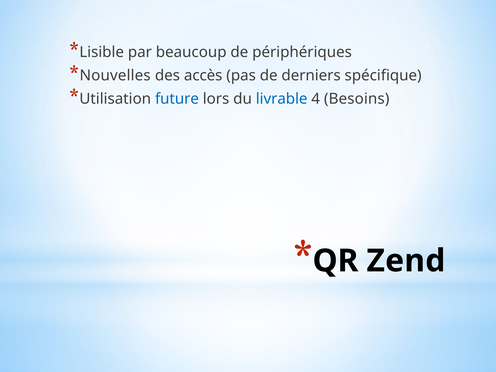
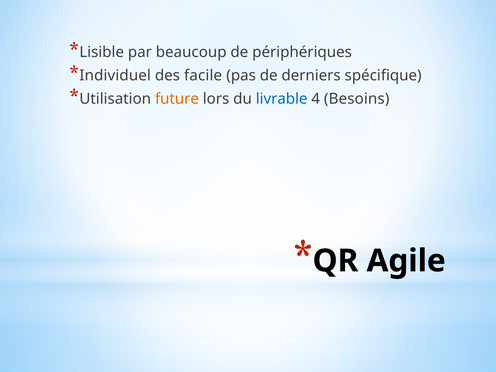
Nouvelles: Nouvelles -> Individuel (115, 76)
accès: accès -> facile (203, 76)
future colour: blue -> orange (177, 99)
Zend: Zend -> Agile (406, 261)
